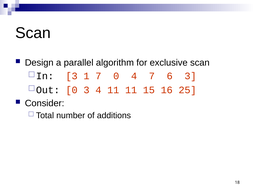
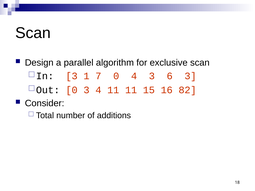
4 7: 7 -> 3 (152, 76)
25: 25 -> 82 (187, 90)
